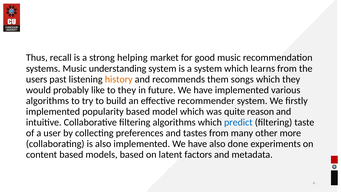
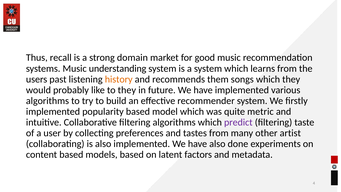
helping: helping -> domain (132, 58)
reason: reason -> metric (260, 111)
predict colour: blue -> purple (238, 122)
more: more -> artist (290, 133)
